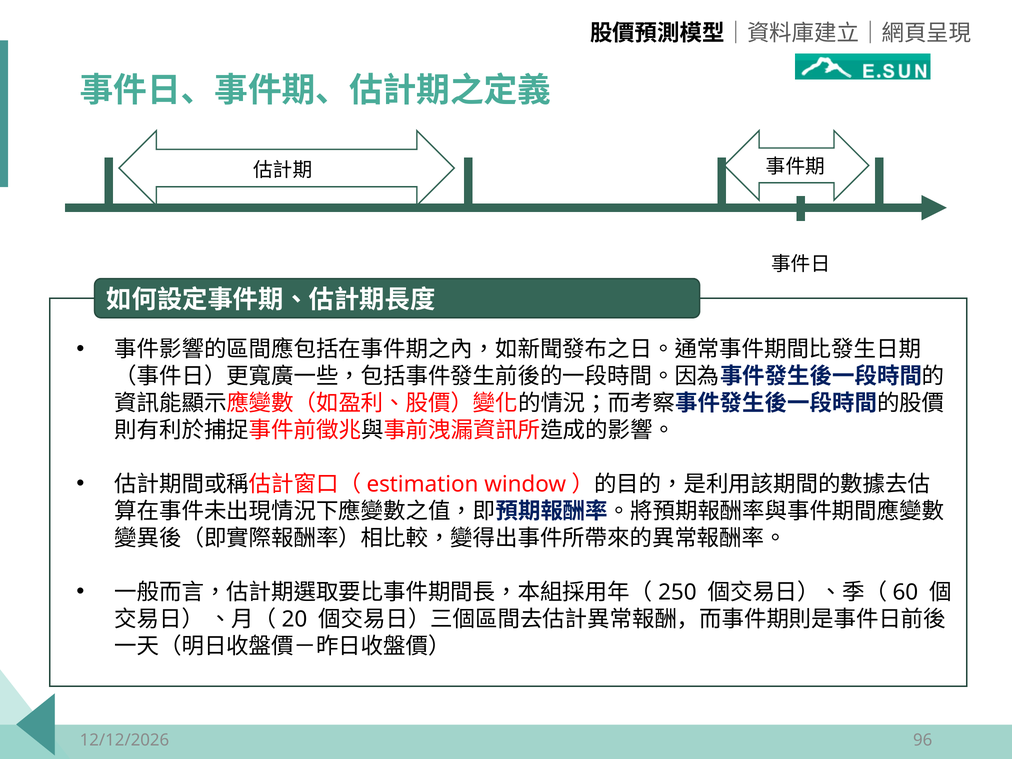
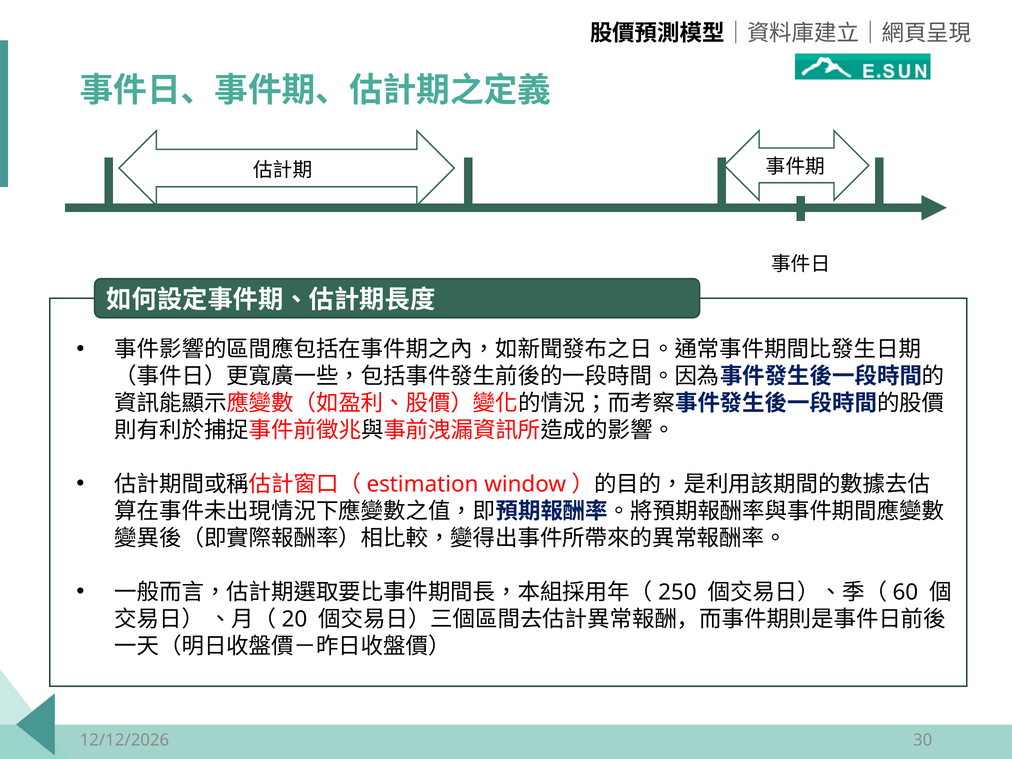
96: 96 -> 30 (923, 740)
